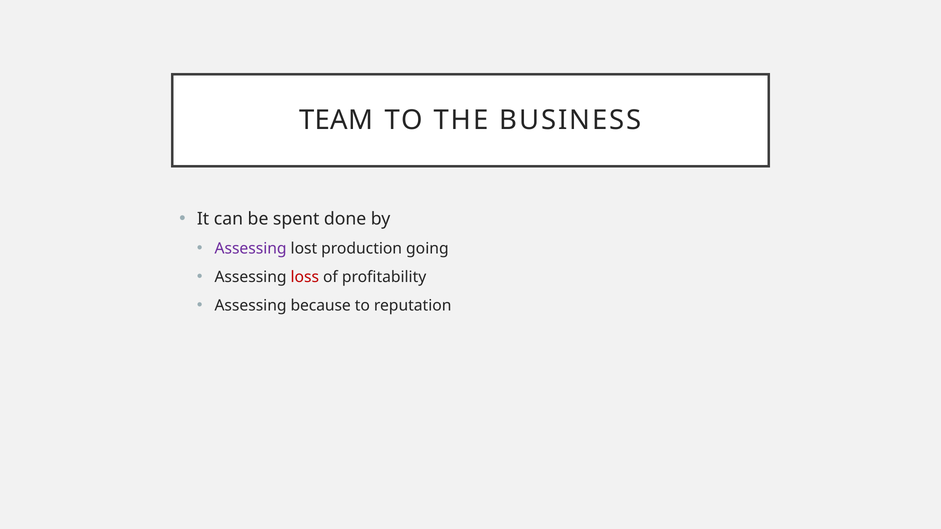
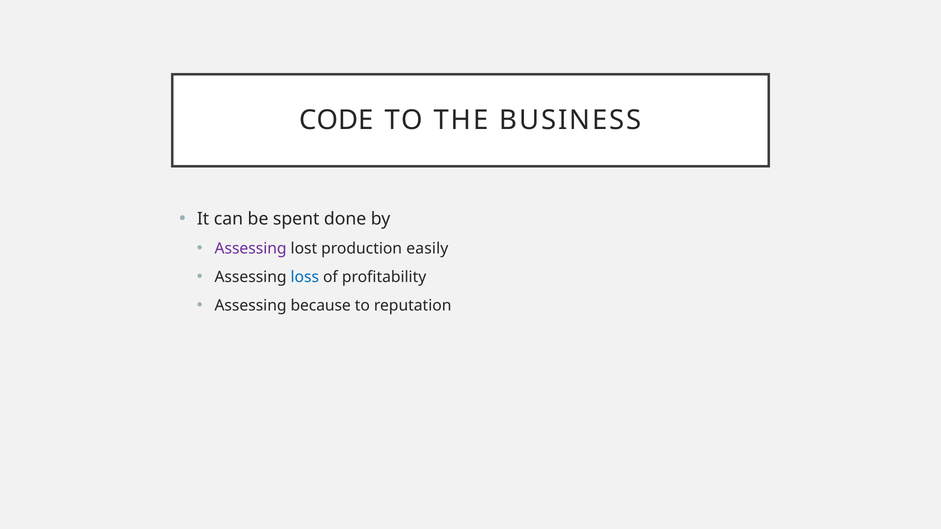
TEAM: TEAM -> CODE (336, 120)
going: going -> easily (427, 249)
loss colour: red -> blue (305, 277)
